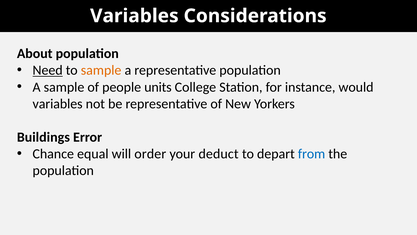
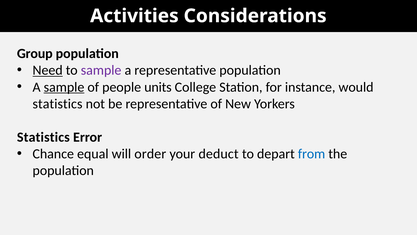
Variables: Variables -> Activities (134, 16)
About: About -> Group (35, 54)
sample colour: orange -> purple (101, 70)
sample underline: none -> present (64, 87)
variables: variables -> statistics (58, 104)
Buildings: Buildings -> Statistics (43, 137)
